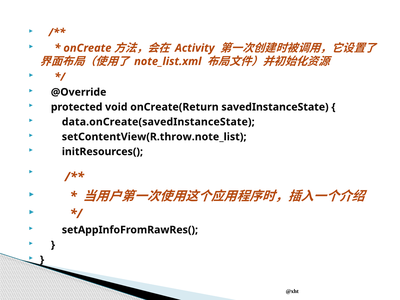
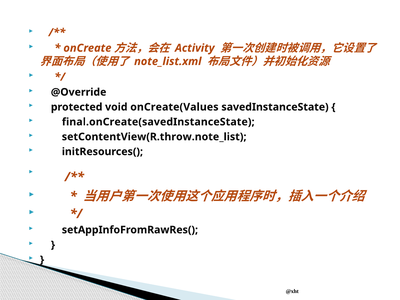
onCreate(Return: onCreate(Return -> onCreate(Values (174, 107)
data.onCreate(savedInstanceState: data.onCreate(savedInstanceState -> final.onCreate(savedInstanceState (158, 122)
